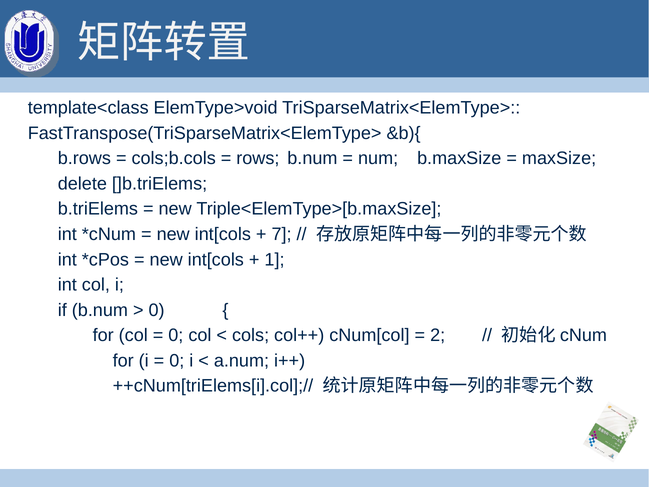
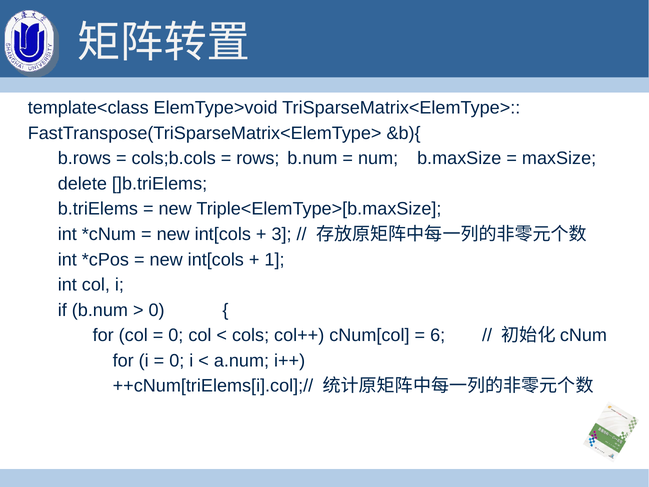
7: 7 -> 3 (282, 234)
2: 2 -> 6 (438, 335)
